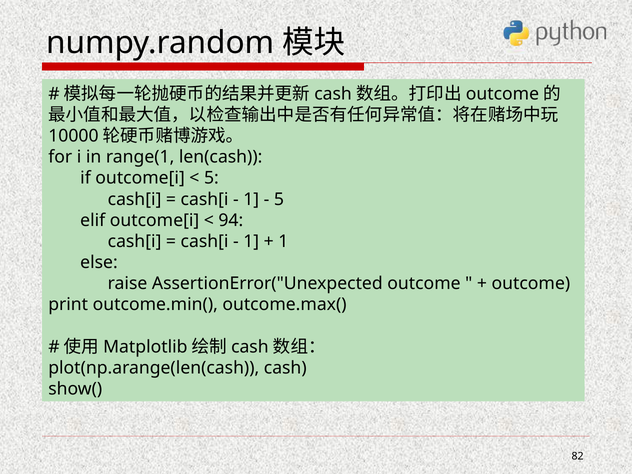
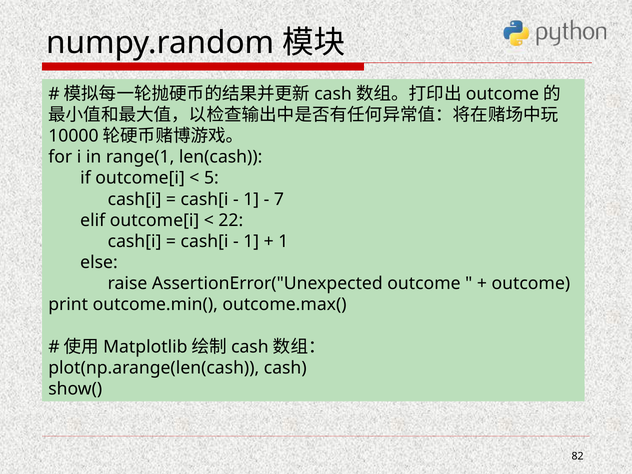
5: 5 -> 7 (279, 199)
94: 94 -> 22 (231, 220)
